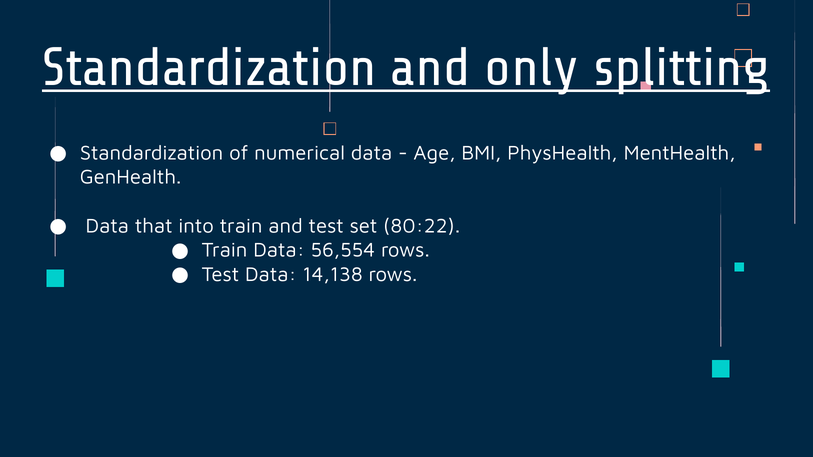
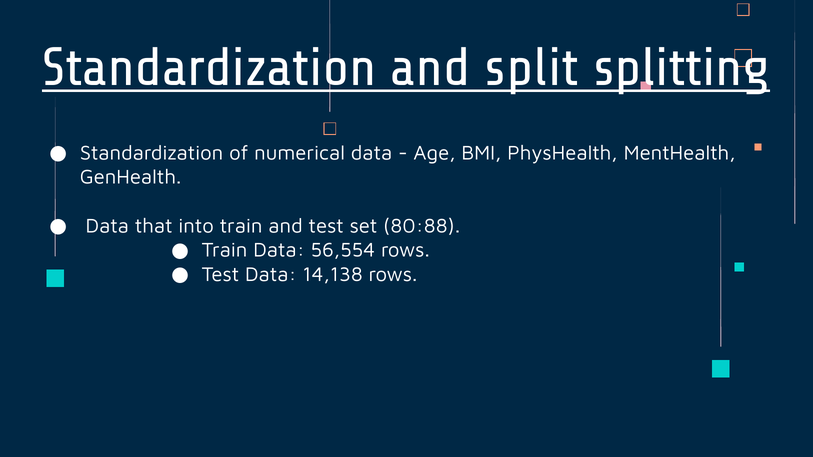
only: only -> split (532, 67)
80:22: 80:22 -> 80:88 (422, 226)
